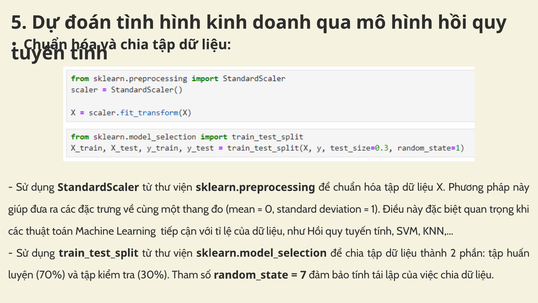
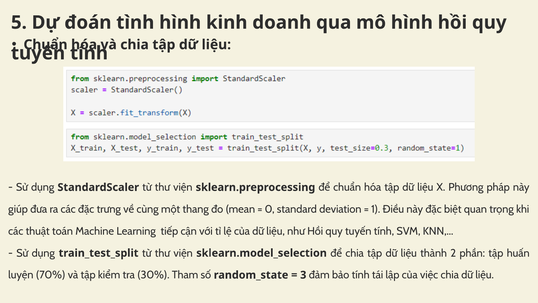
7: 7 -> 3 (303, 275)
